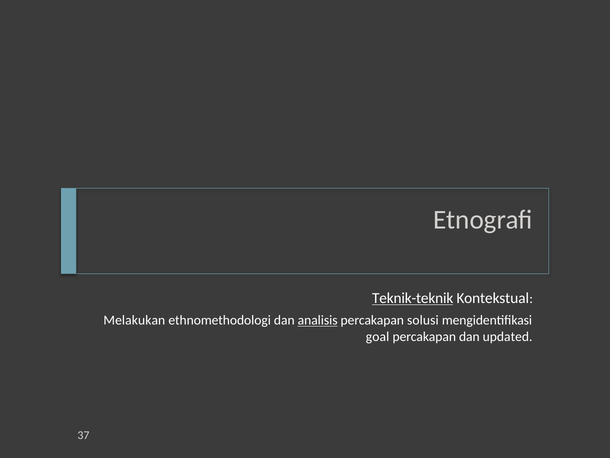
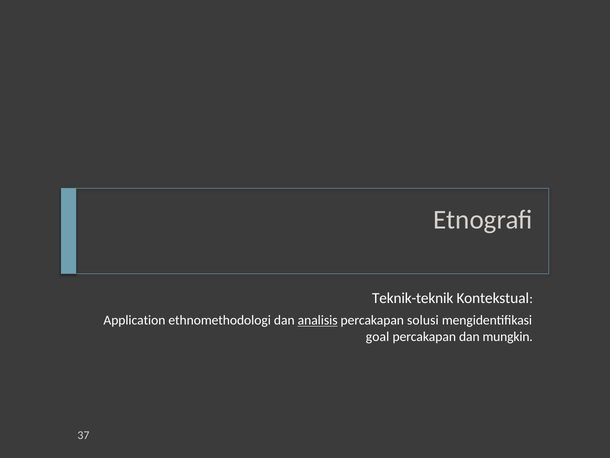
Teknik-teknik underline: present -> none (413, 298)
Melakukan: Melakukan -> Application (134, 320)
updated: updated -> mungkin (508, 336)
